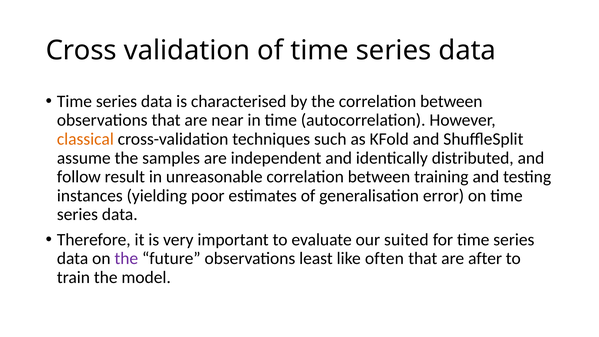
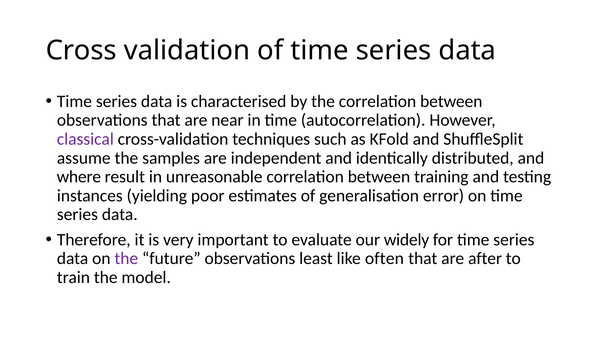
classical colour: orange -> purple (85, 139)
follow: follow -> where (79, 177)
suited: suited -> widely (407, 240)
